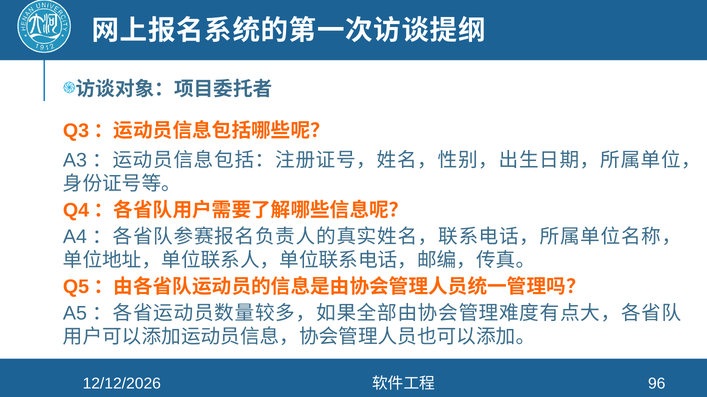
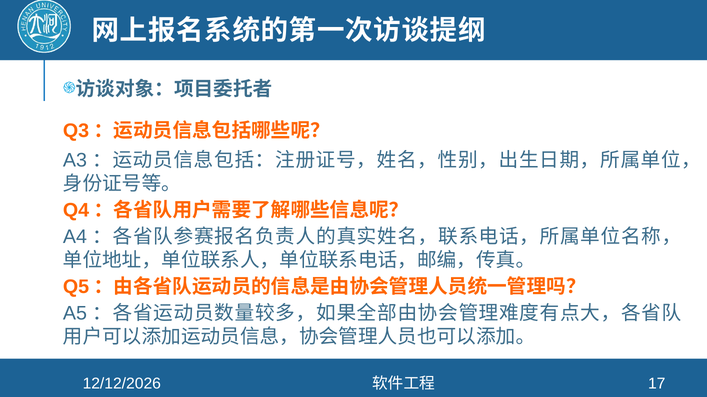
96: 96 -> 17 (657, 384)
